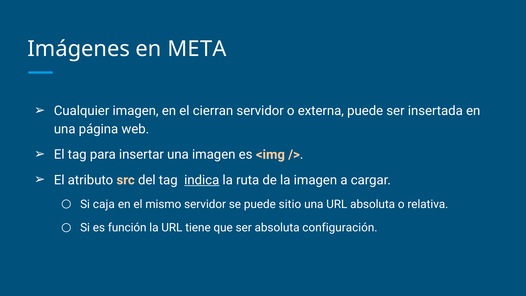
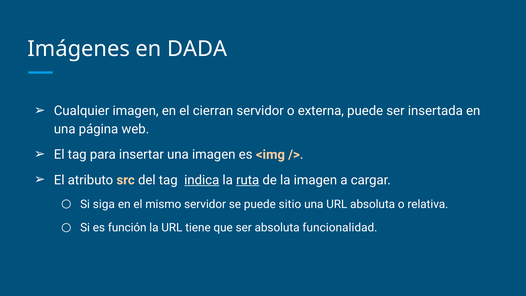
META: META -> DADA (197, 49)
ruta underline: none -> present (248, 180)
caja: caja -> siga (104, 204)
configuración: configuración -> funcionalidad (340, 228)
